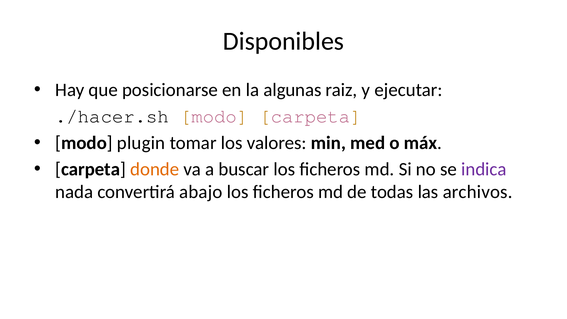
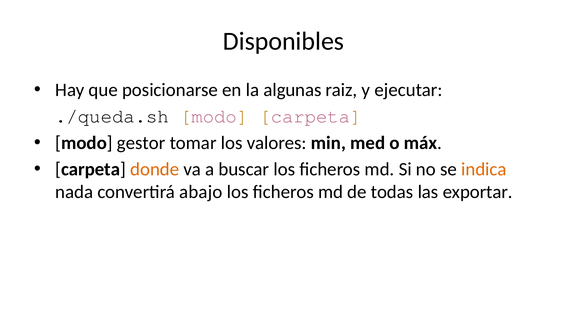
./hacer.sh: ./hacer.sh -> ./queda.sh (112, 116)
plugin: plugin -> gestor (141, 143)
indica colour: purple -> orange (484, 169)
archivos: archivos -> exportar (478, 192)
